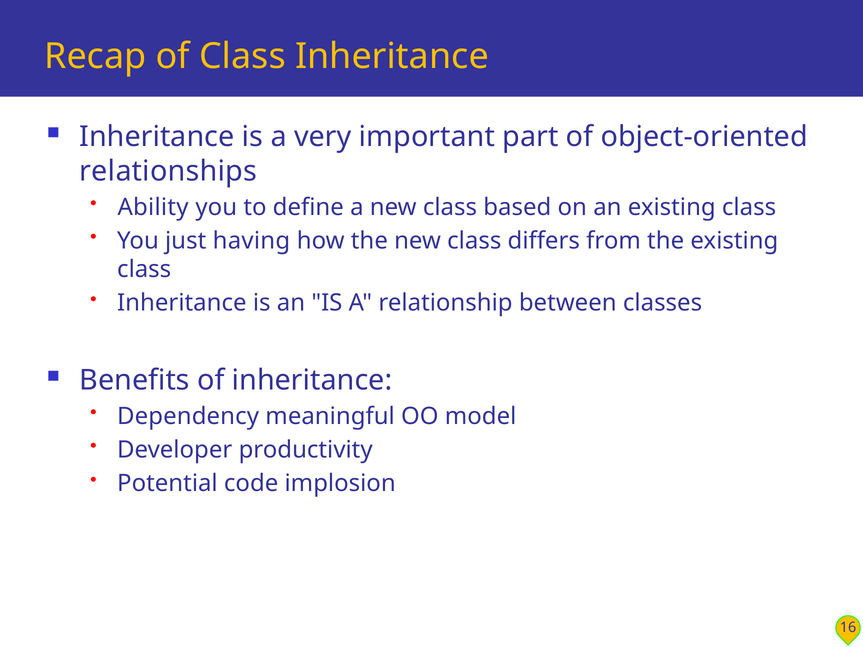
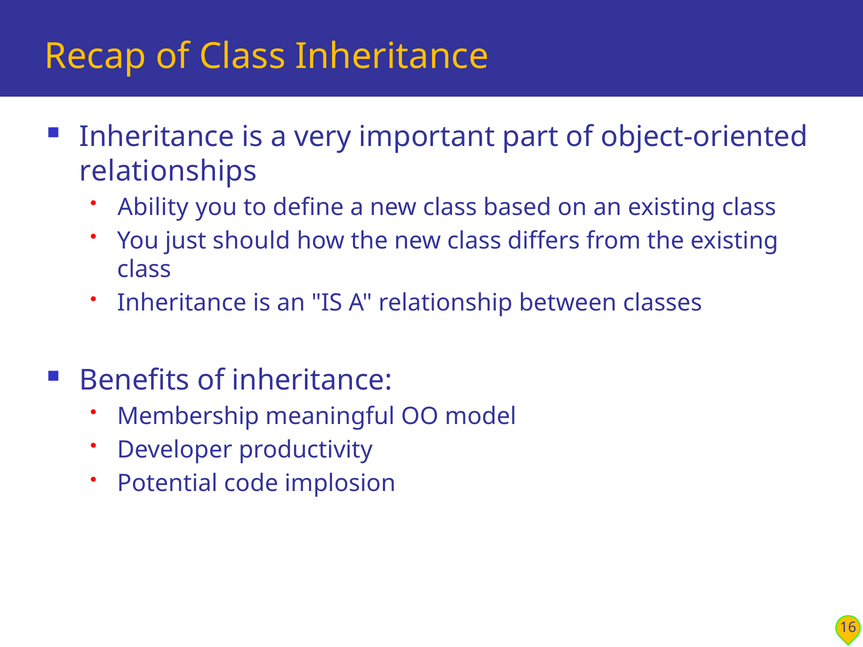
having: having -> should (251, 241)
Dependency: Dependency -> Membership (188, 416)
